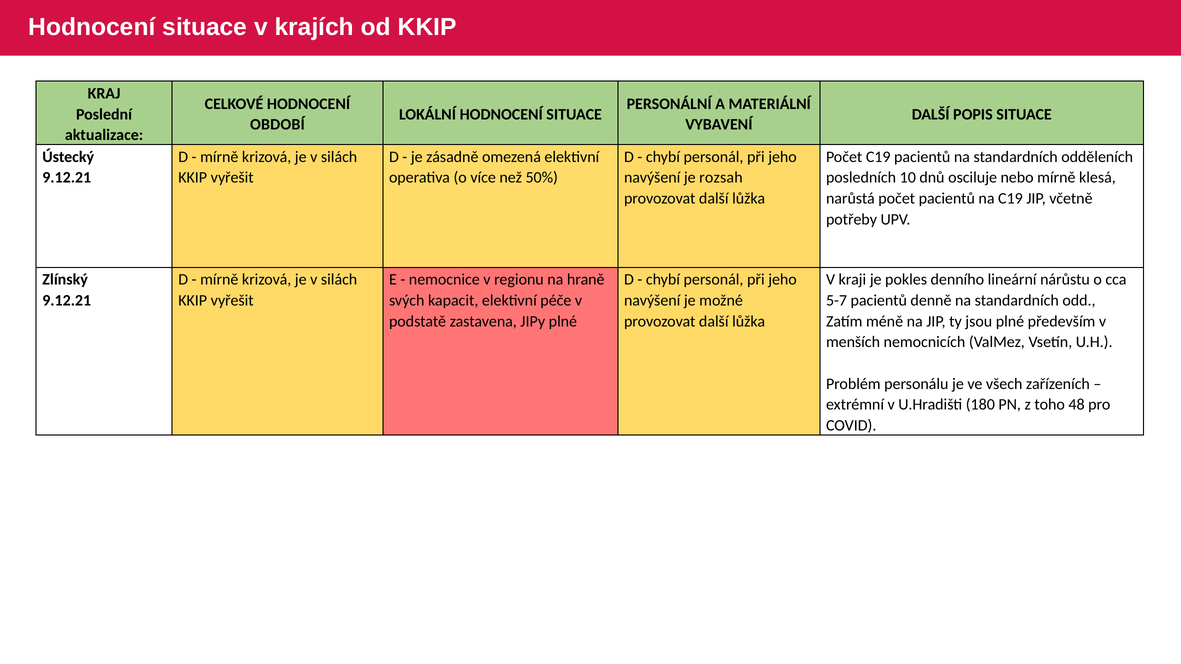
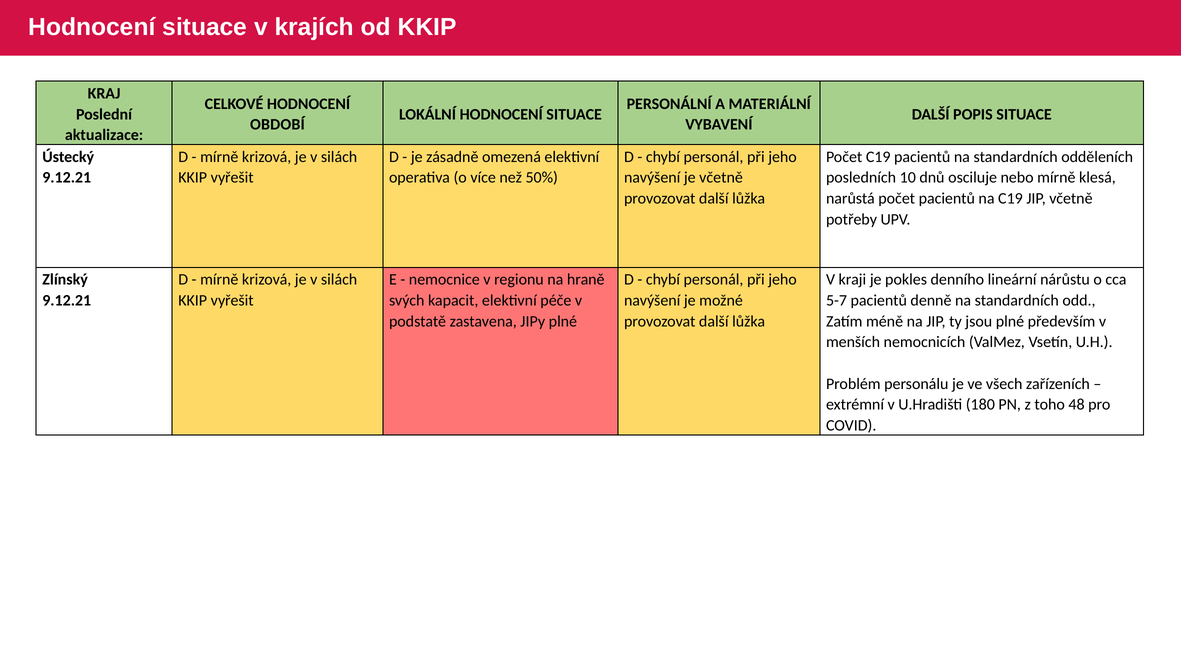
je rozsah: rozsah -> včetně (721, 178)
